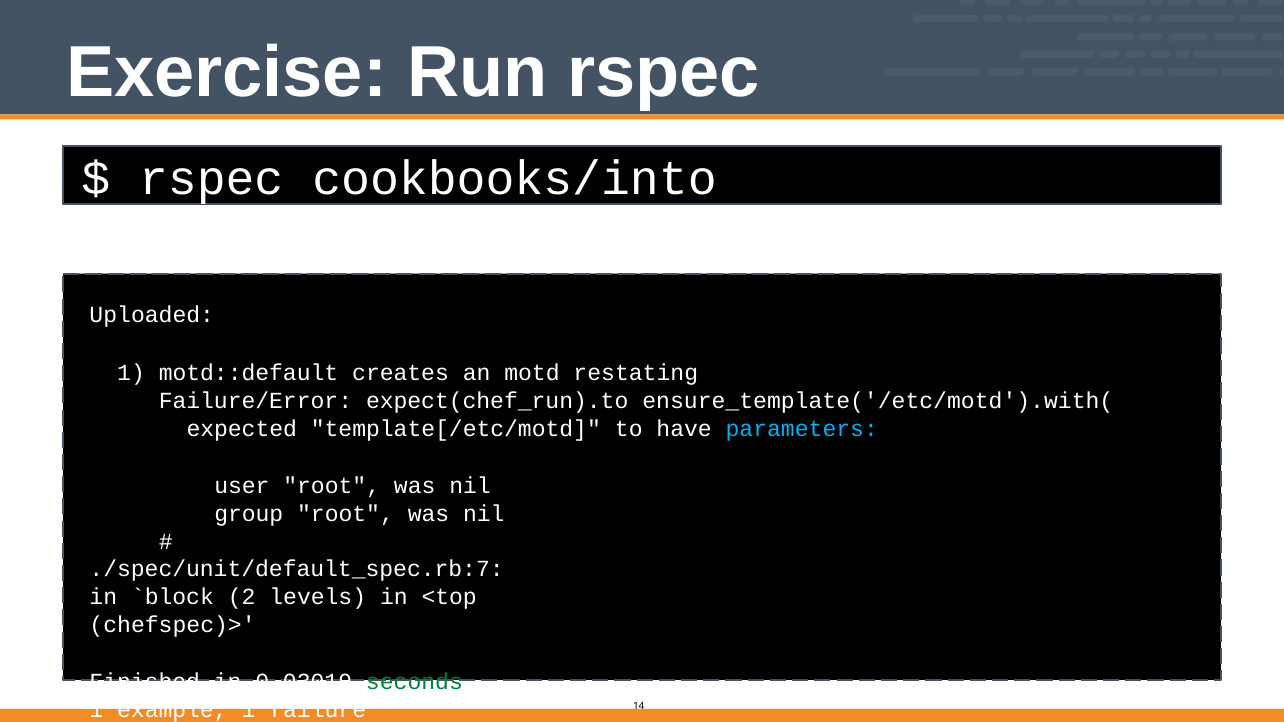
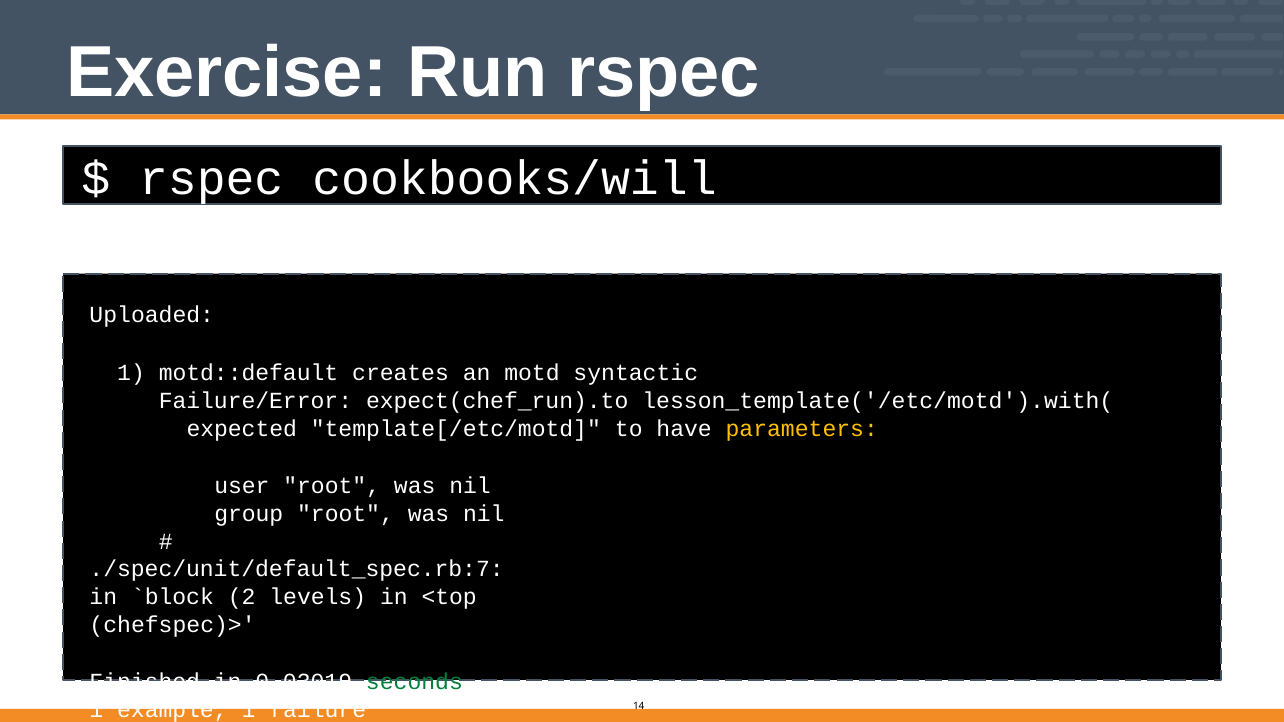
cookbooks/into: cookbooks/into -> cookbooks/will (514, 179)
restating: restating -> syntactic (636, 373)
ensure_template('/etc/motd').with(: ensure_template('/etc/motd').with( -> lesson_template('/etc/motd').with( (878, 401)
parameters colour: light blue -> yellow (802, 429)
